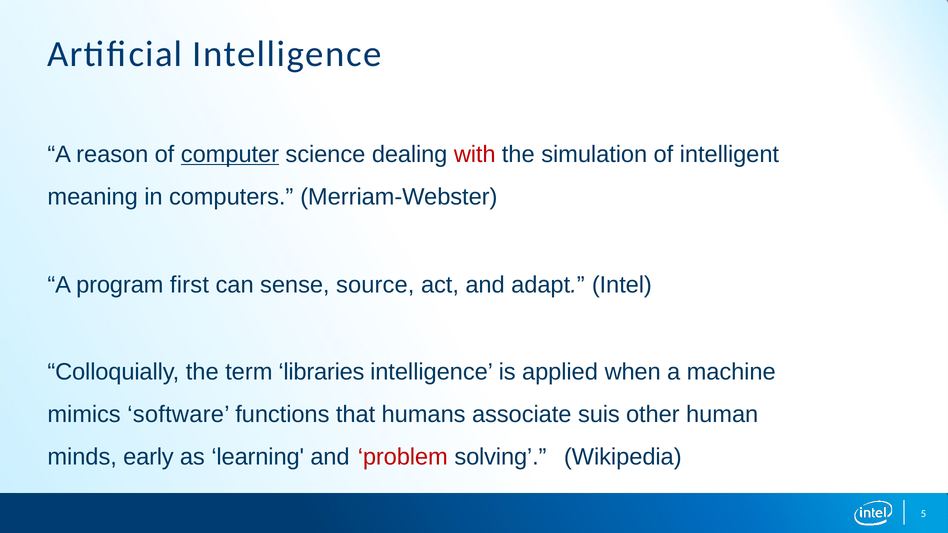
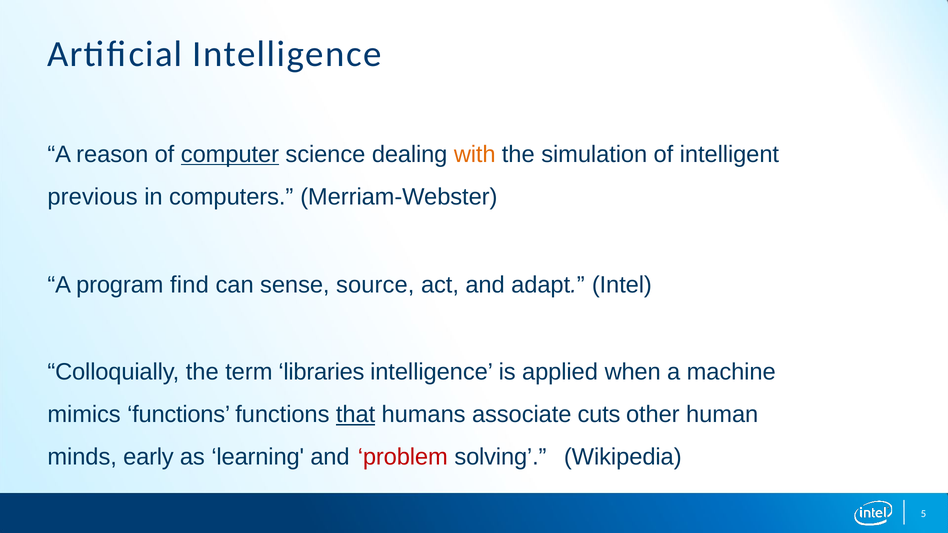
with colour: red -> orange (475, 154)
meaning: meaning -> previous (93, 197)
first: first -> find (189, 285)
mimics software: software -> functions (179, 415)
that underline: none -> present (356, 415)
suis: suis -> cuts (599, 415)
